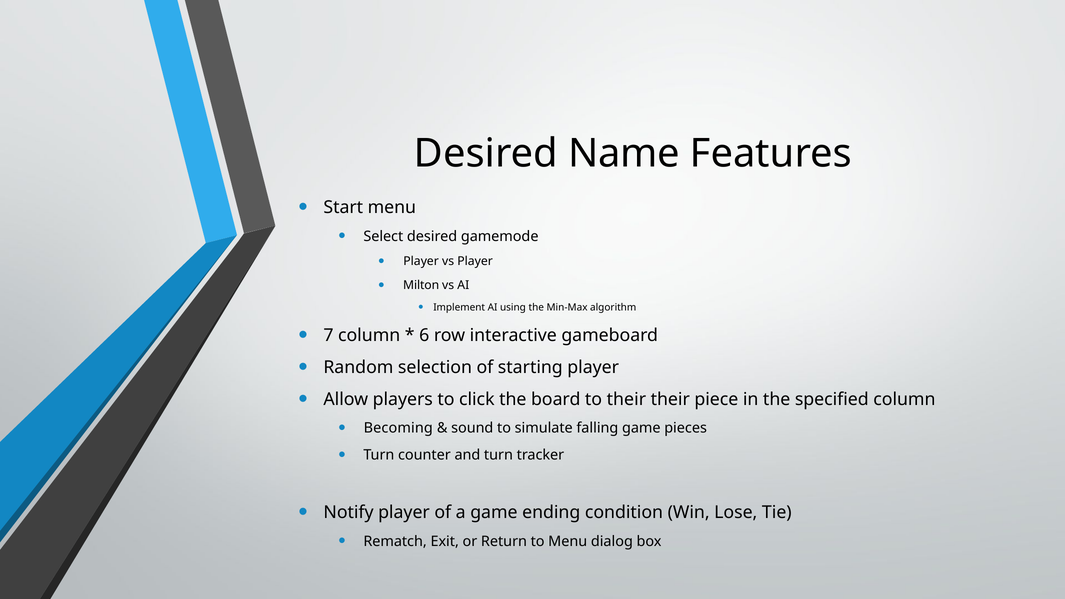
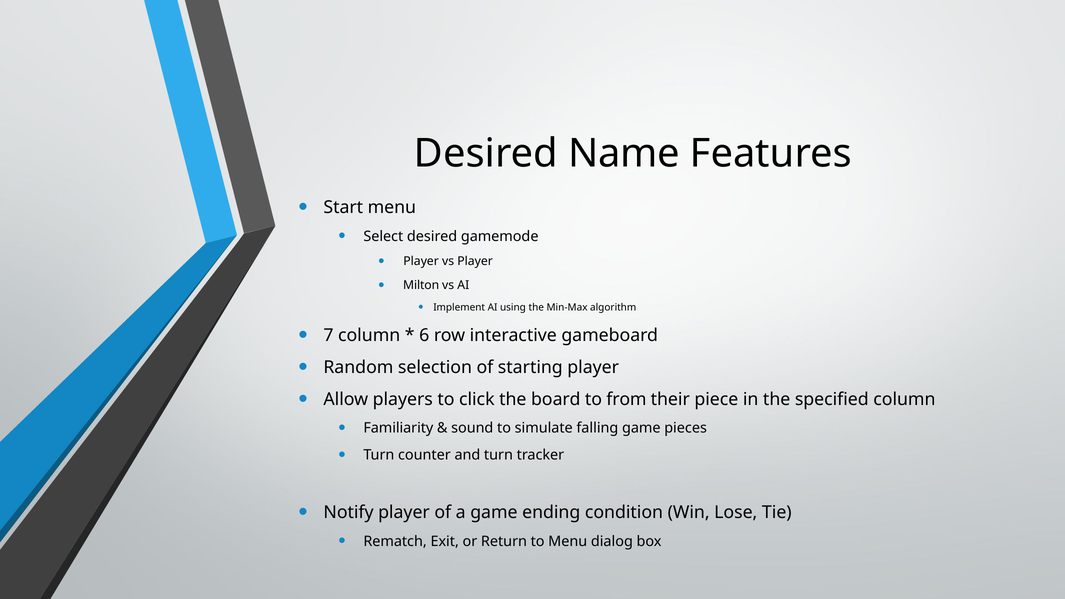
to their: their -> from (626, 399)
Becoming: Becoming -> Familiarity (398, 428)
